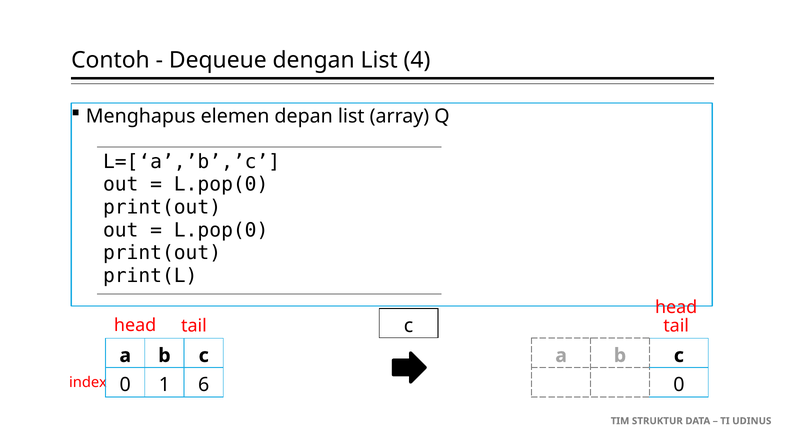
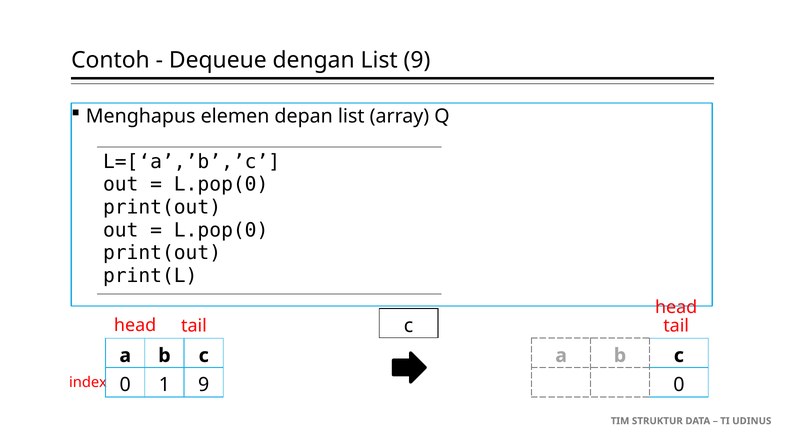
List 4: 4 -> 9 (417, 60)
1 6: 6 -> 9 (204, 385)
